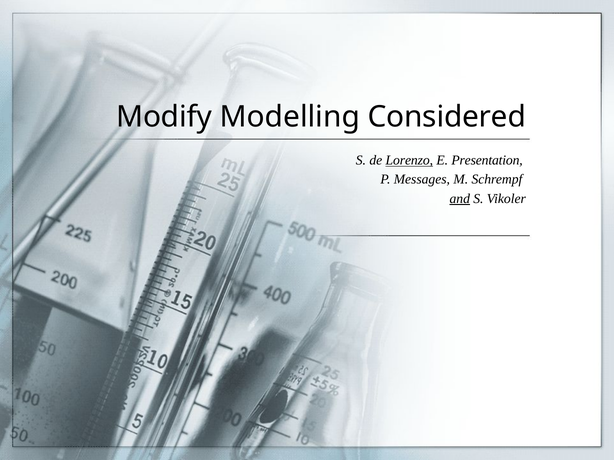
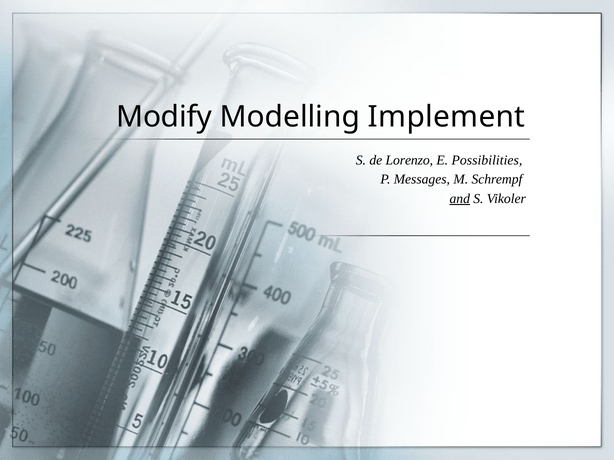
Considered: Considered -> Implement (447, 117)
Lorenzo underline: present -> none (409, 161)
Presentation: Presentation -> Possibilities (487, 161)
